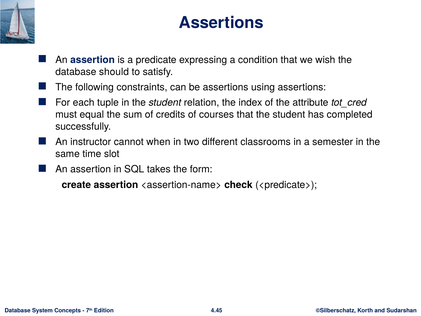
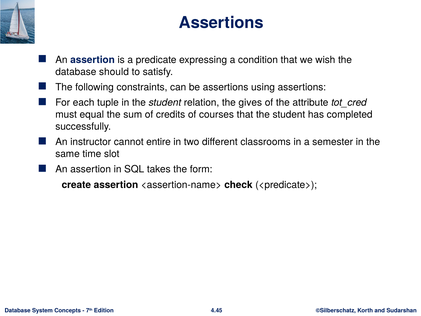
index: index -> gives (250, 103)
when: when -> entire (159, 142)
